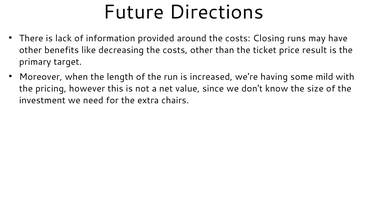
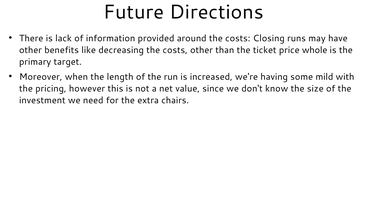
result: result -> whole (315, 50)
